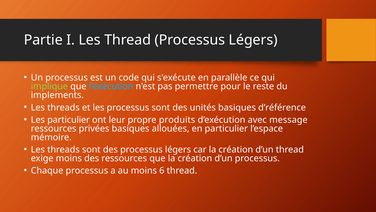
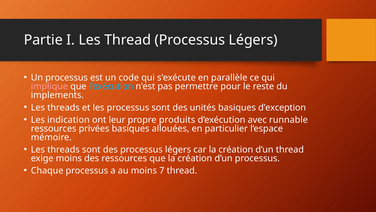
implique colour: light green -> pink (49, 86)
d’référence: d’référence -> d’exception (282, 107)
Les particulier: particulier -> indication (68, 120)
message: message -> runnable (288, 120)
6: 6 -> 7 (162, 170)
